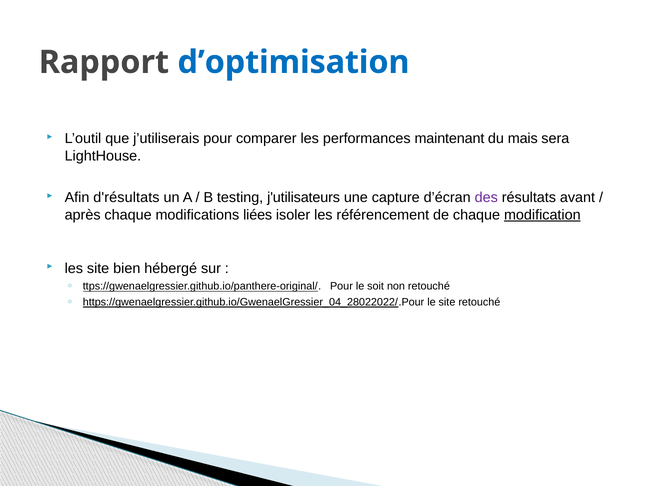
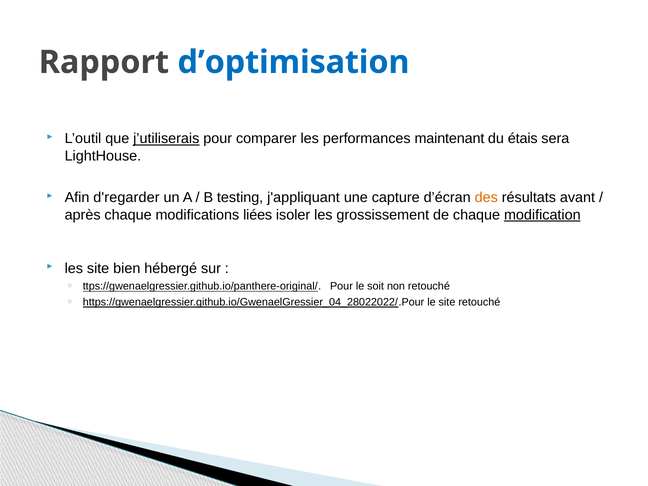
j’utiliserais underline: none -> present (166, 139)
mais: mais -> étais (523, 139)
d'résultats: d'résultats -> d'regarder (126, 198)
j'utilisateurs: j'utilisateurs -> j'appliquant (304, 198)
des colour: purple -> orange (486, 198)
référencement: référencement -> grossissement (383, 215)
